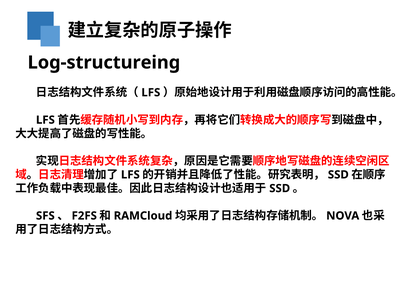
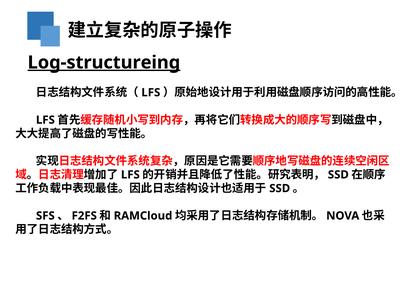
Log-structureing underline: none -> present (104, 62)
